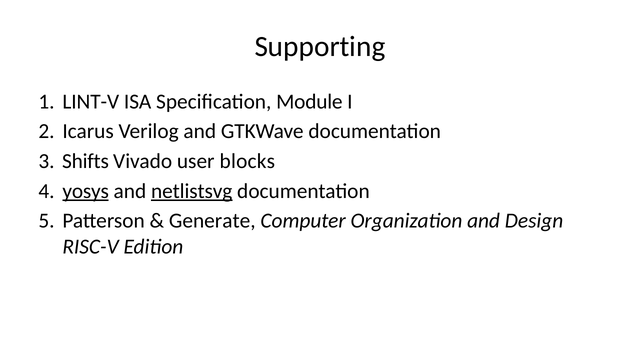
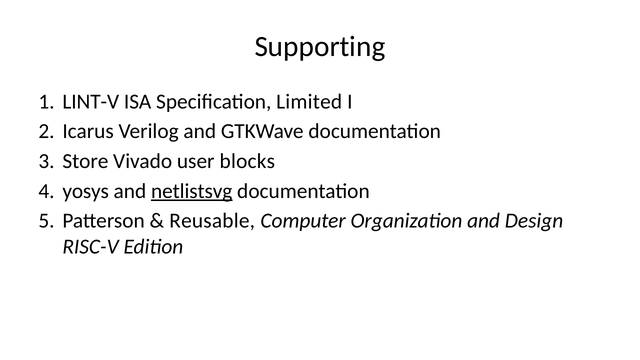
Module: Module -> Limited (309, 102)
Shifts: Shifts -> Store (85, 161)
yosys underline: present -> none (86, 191)
Generate: Generate -> Reusable (212, 221)
